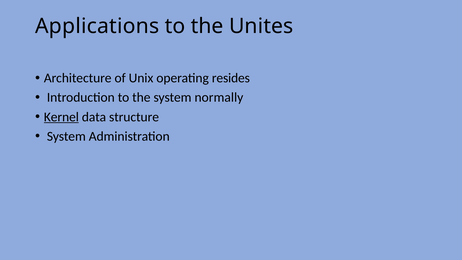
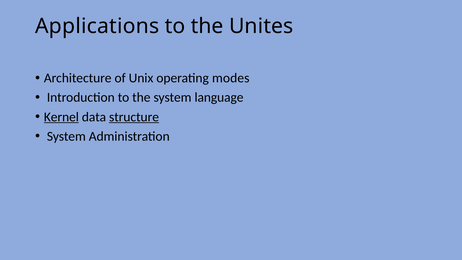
resides: resides -> modes (231, 78)
normally: normally -> language (219, 97)
structure underline: none -> present (134, 117)
